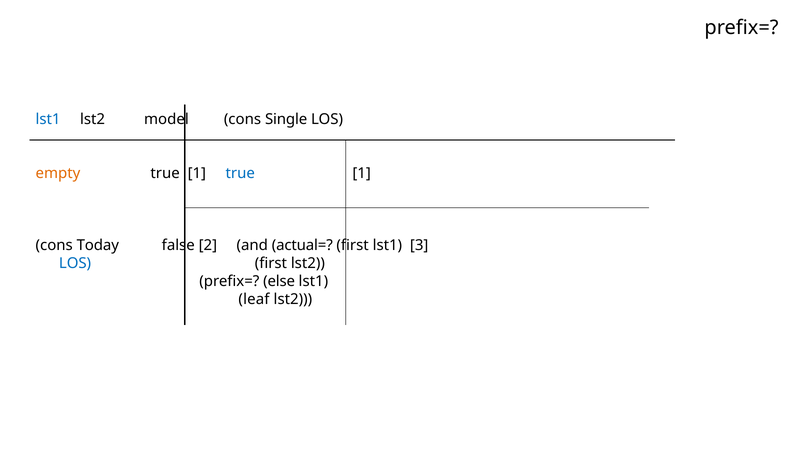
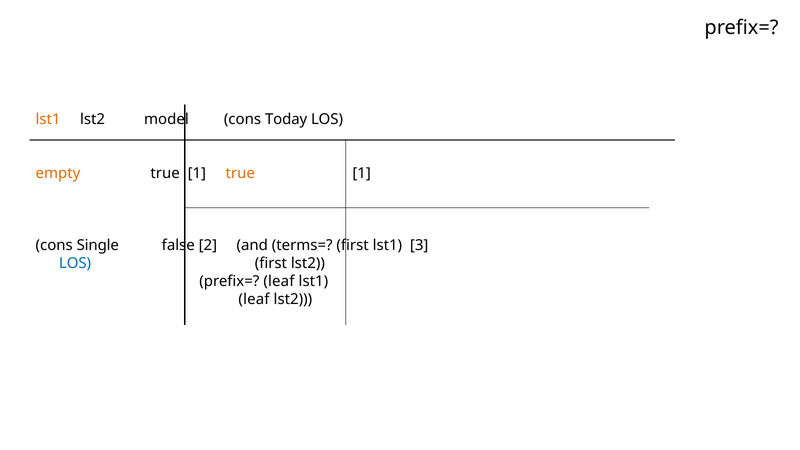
lst1 colour: blue -> orange (48, 119)
Single: Single -> Today (286, 119)
true colour: blue -> orange (240, 173)
Today: Today -> Single (98, 245)
actual=: actual= -> terms= (302, 245)
prefix= else: else -> leaf (279, 281)
